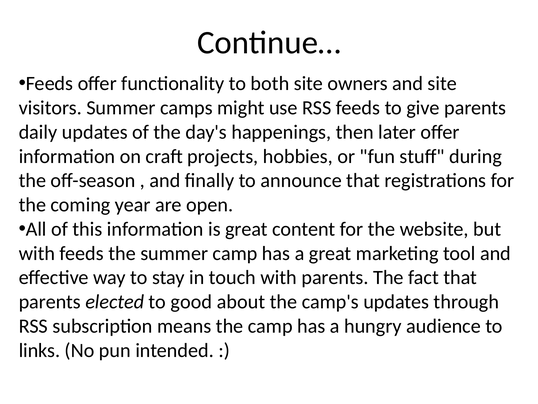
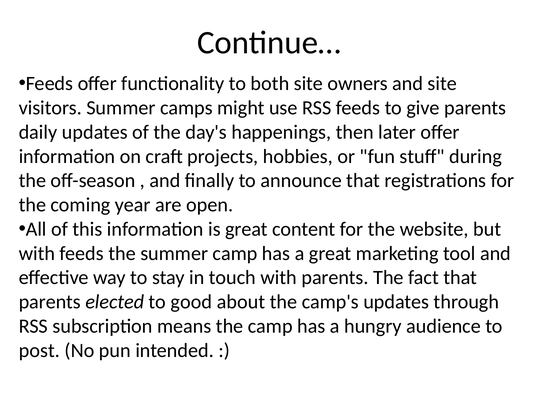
links: links -> post (39, 350)
